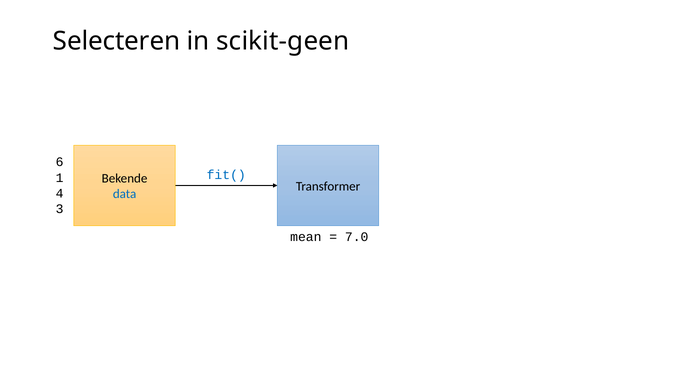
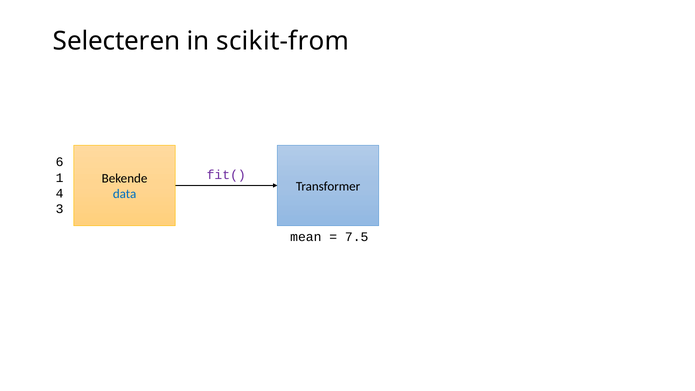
scikit-geen: scikit-geen -> scikit-from (283, 41)
fit( colour: blue -> purple (226, 175)
7.0: 7.0 -> 7.5 (357, 237)
